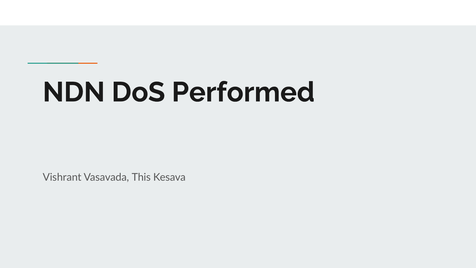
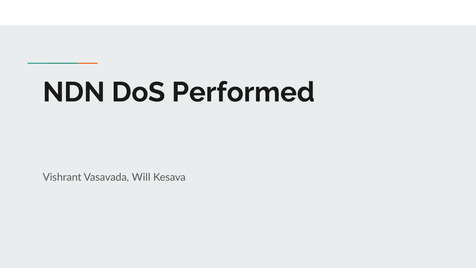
This: This -> Will (141, 177)
